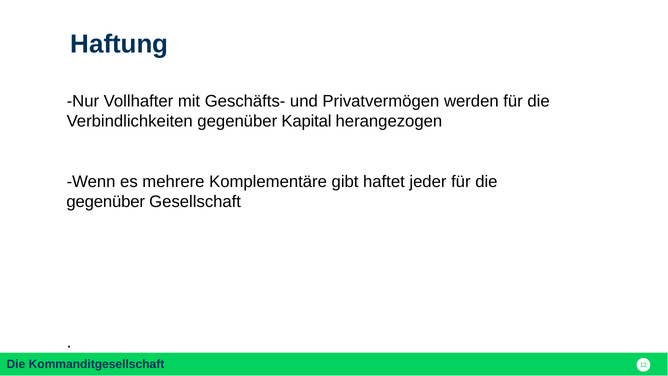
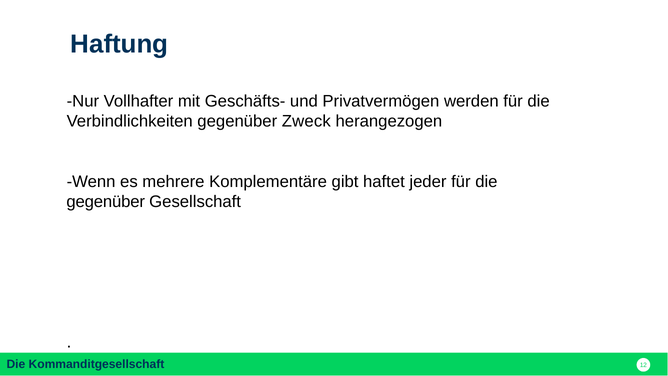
Kapital: Kapital -> Zweck (306, 121)
